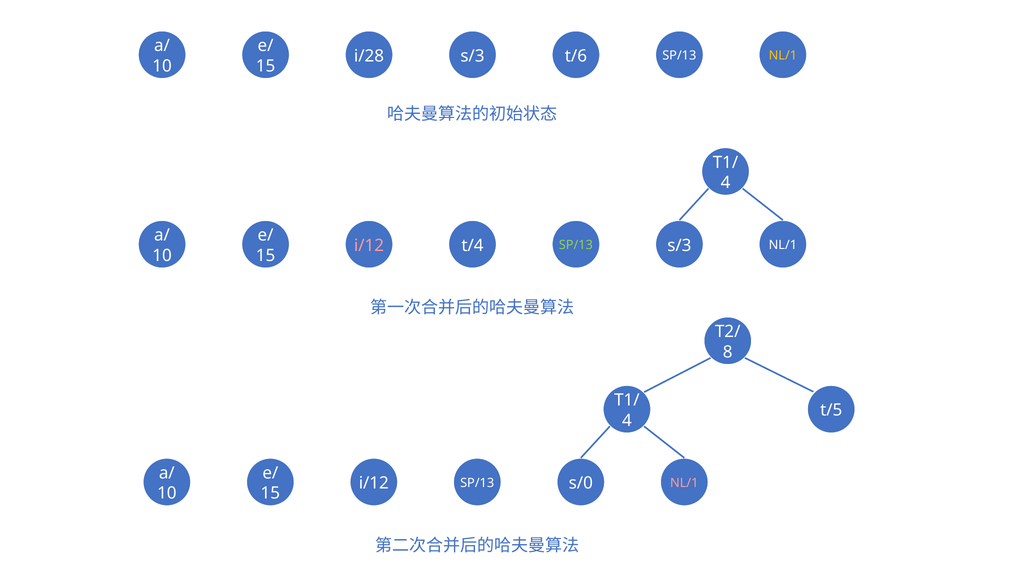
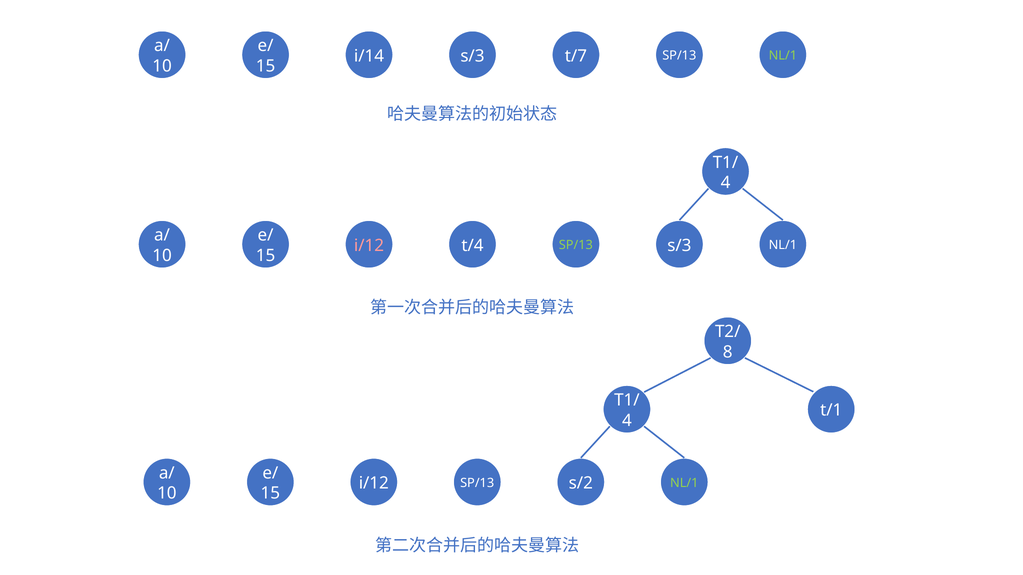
i/28: i/28 -> i/14 (369, 56)
t/6: t/6 -> t/7 (576, 56)
NL/1 colour: yellow -> light green (783, 56)
t/5: t/5 -> t/1 (831, 411)
s/0: s/0 -> s/2 (581, 484)
NL/1 colour: pink -> light green (684, 483)
